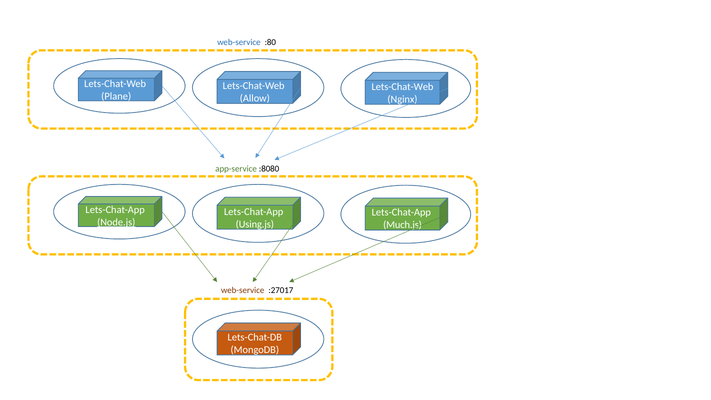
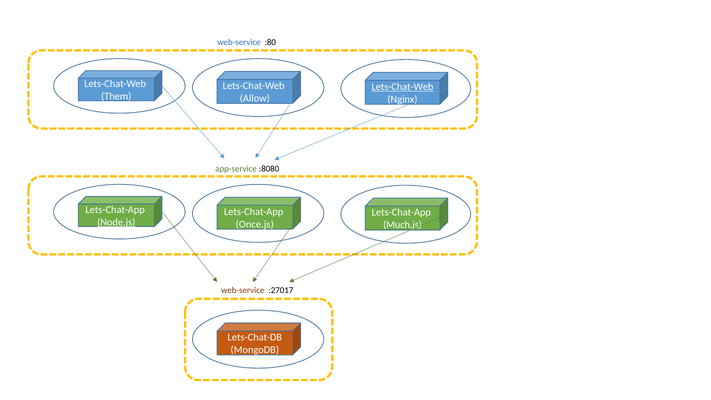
Lets-Chat-Web underline: none -> present (402, 87)
Plane: Plane -> Them (116, 96)
Using.js: Using.js -> Once.js (255, 224)
